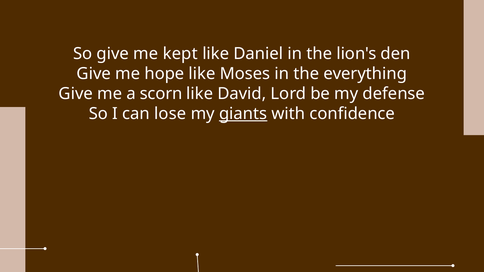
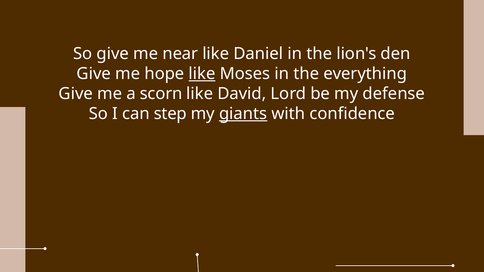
kept: kept -> near (180, 54)
like underline: none -> present (202, 74)
lose: lose -> step (170, 114)
